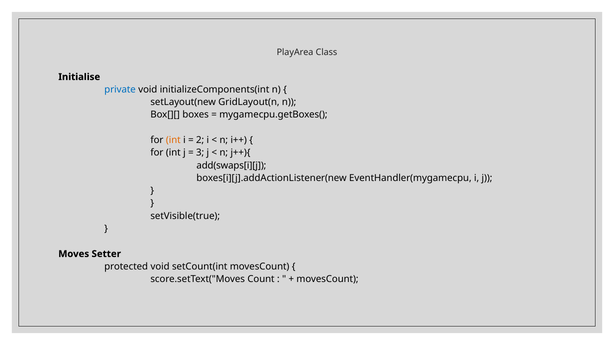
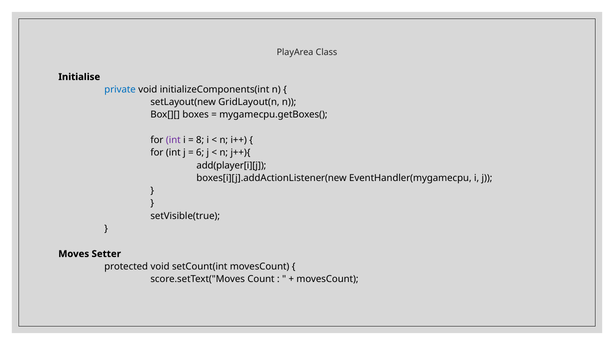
int colour: orange -> purple (173, 140)
2: 2 -> 8 (200, 140)
3: 3 -> 6 (200, 153)
add(swaps[i][j: add(swaps[i][j -> add(player[i][j (231, 166)
